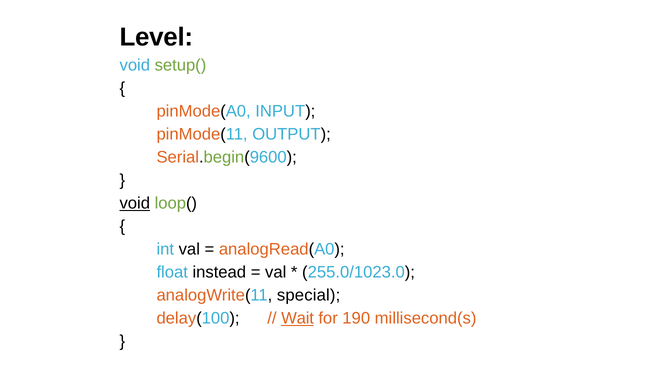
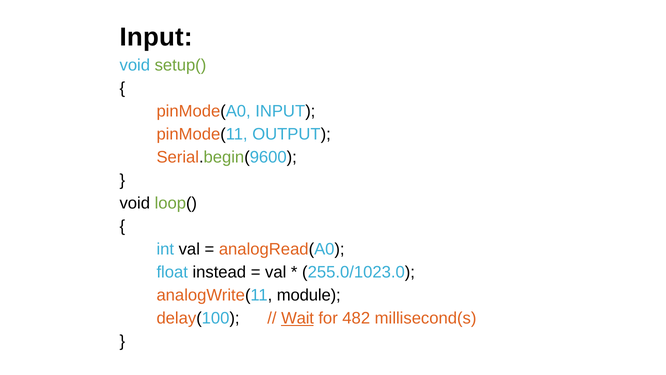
Level: Level -> Input (156, 37)
void underline: present -> none (135, 203)
special: special -> module (309, 295)
190: 190 -> 482 (356, 318)
